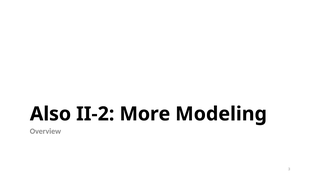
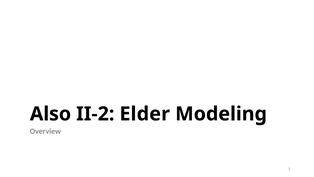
More: More -> Elder (145, 114)
